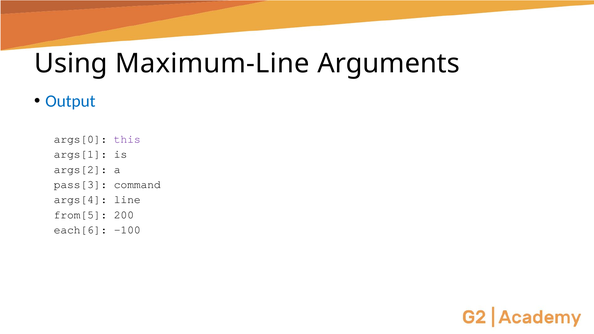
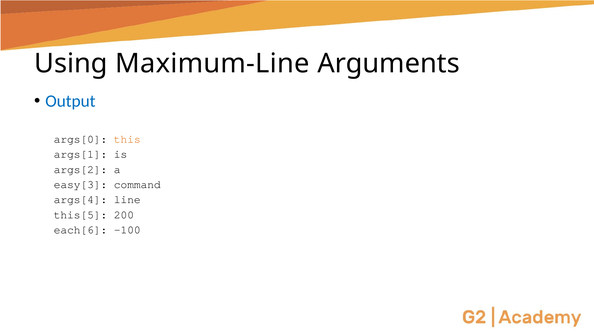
this colour: purple -> orange (127, 139)
pass[3: pass[3 -> easy[3 (80, 185)
from[5: from[5 -> this[5 (80, 215)
